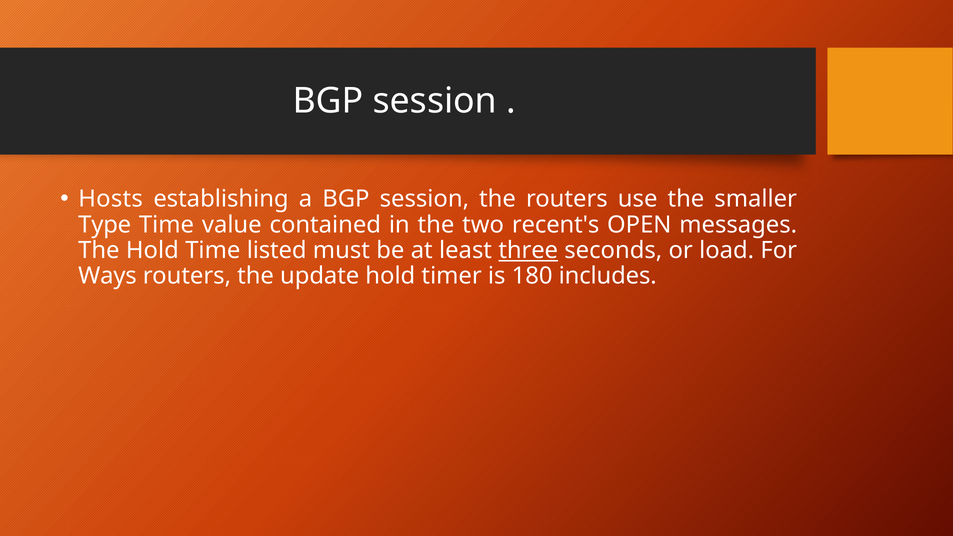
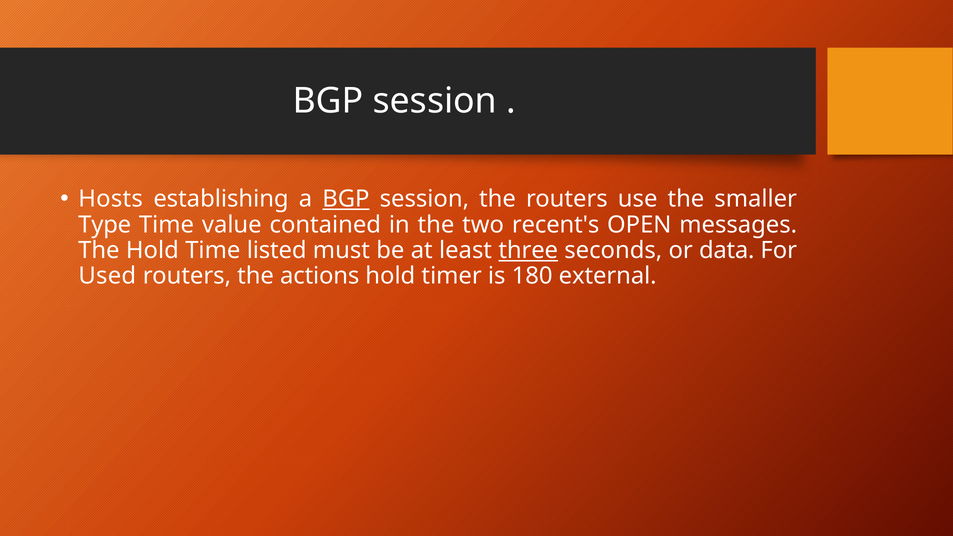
BGP underline: none -> present (346, 199)
load: load -> data (727, 250)
Ways: Ways -> Used (107, 276)
update: update -> actions (320, 276)
includes: includes -> external (608, 276)
